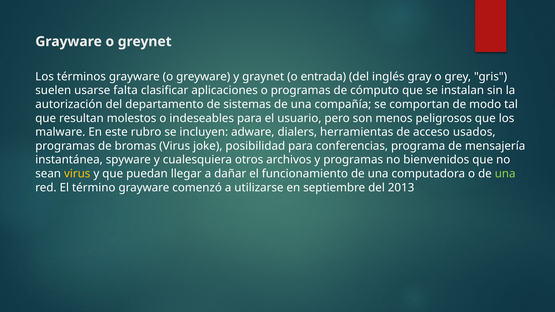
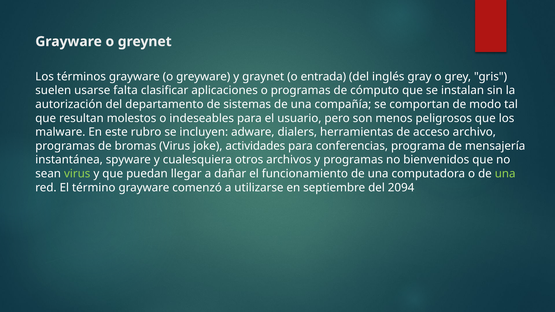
usados: usados -> archivo (474, 132)
posibilidad: posibilidad -> actividades (255, 146)
virus colour: yellow -> light green (77, 174)
2013: 2013 -> 2094 (401, 188)
